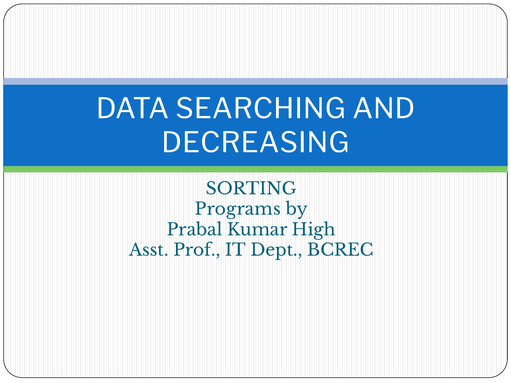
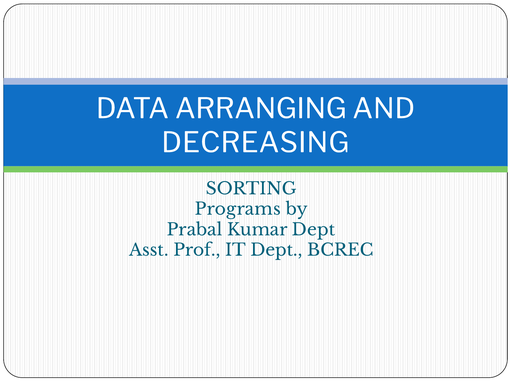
SEARCHING: SEARCHING -> ARRANGING (261, 109)
Kumar High: High -> Dept (314, 230)
